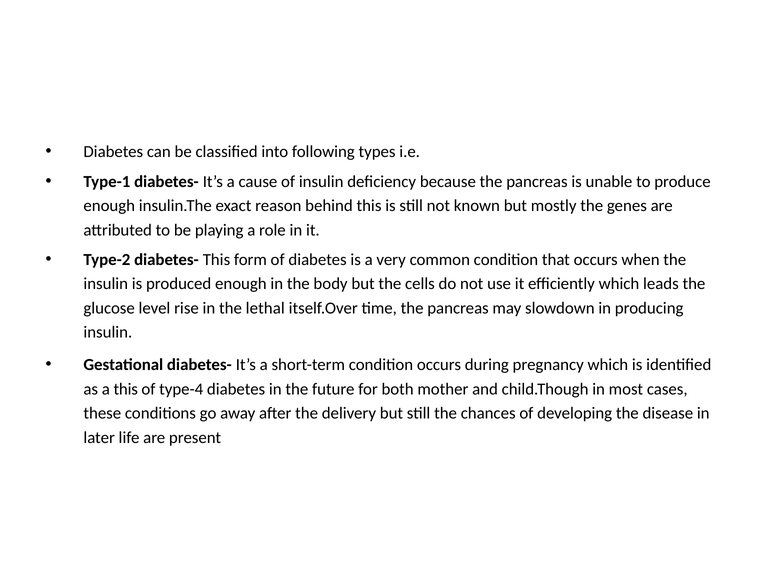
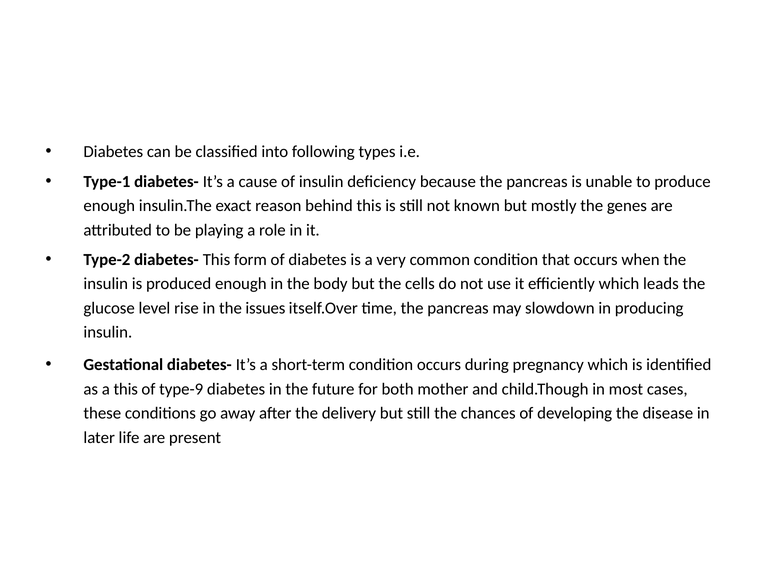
lethal: lethal -> issues (265, 308)
type-4: type-4 -> type-9 (181, 389)
